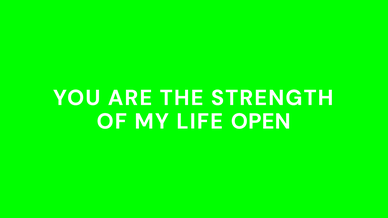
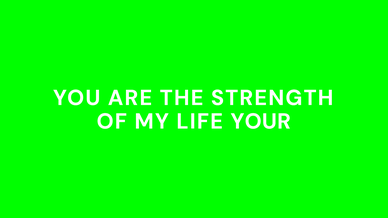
OPEN: OPEN -> YOUR (261, 122)
